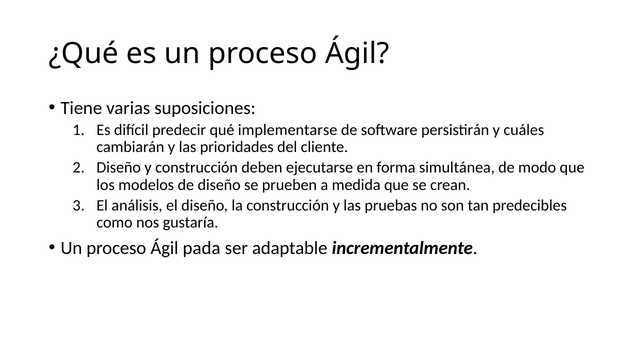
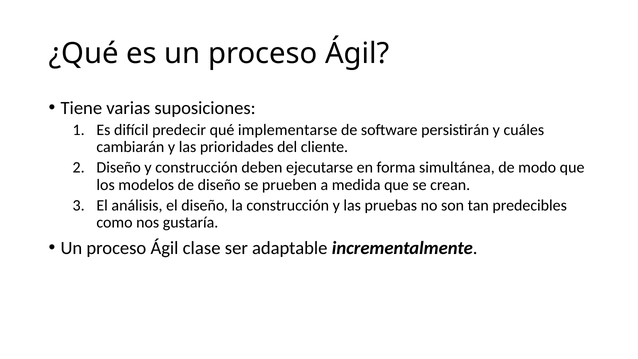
pada: pada -> clase (202, 248)
